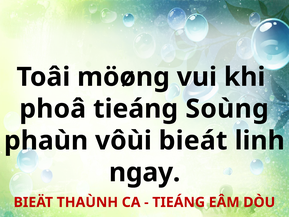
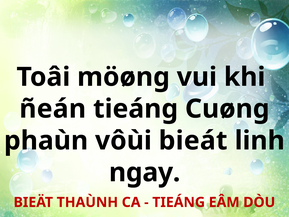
phoâ: phoâ -> ñeán (53, 109)
Soùng: Soùng -> Cuøng (227, 109)
